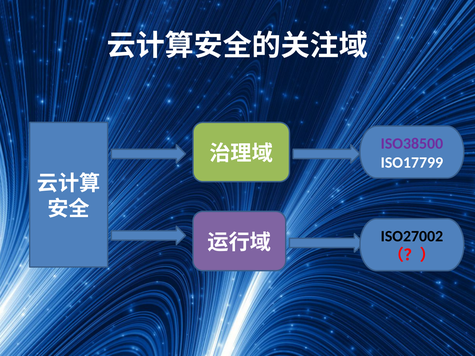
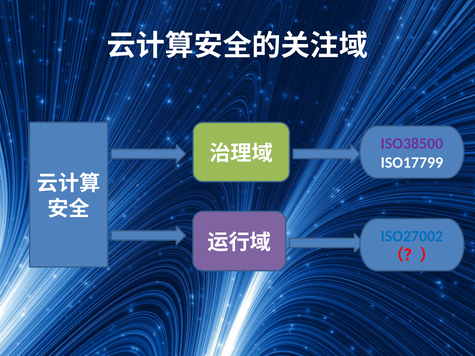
ISO27002 colour: black -> blue (412, 236)
